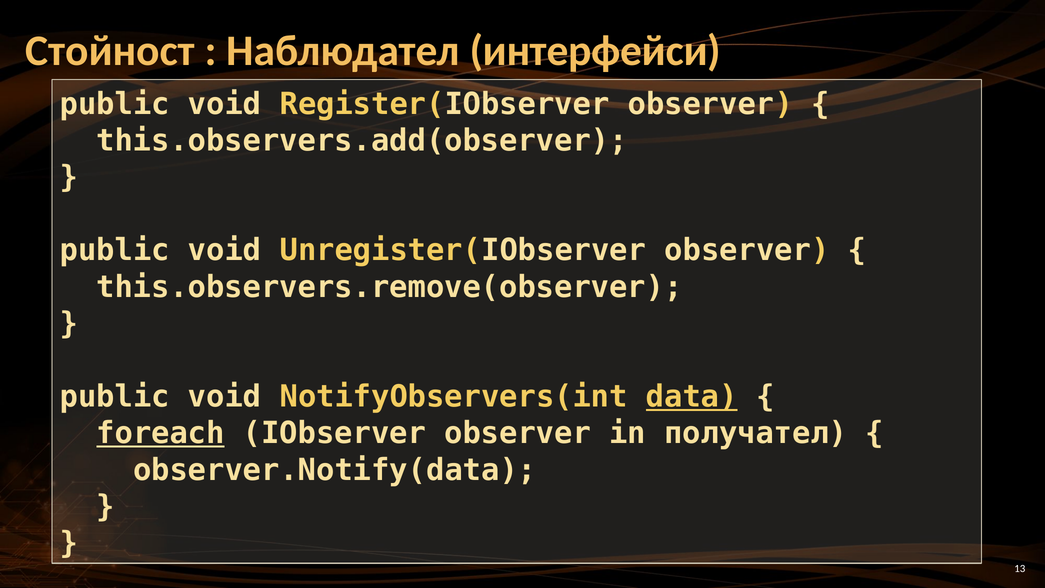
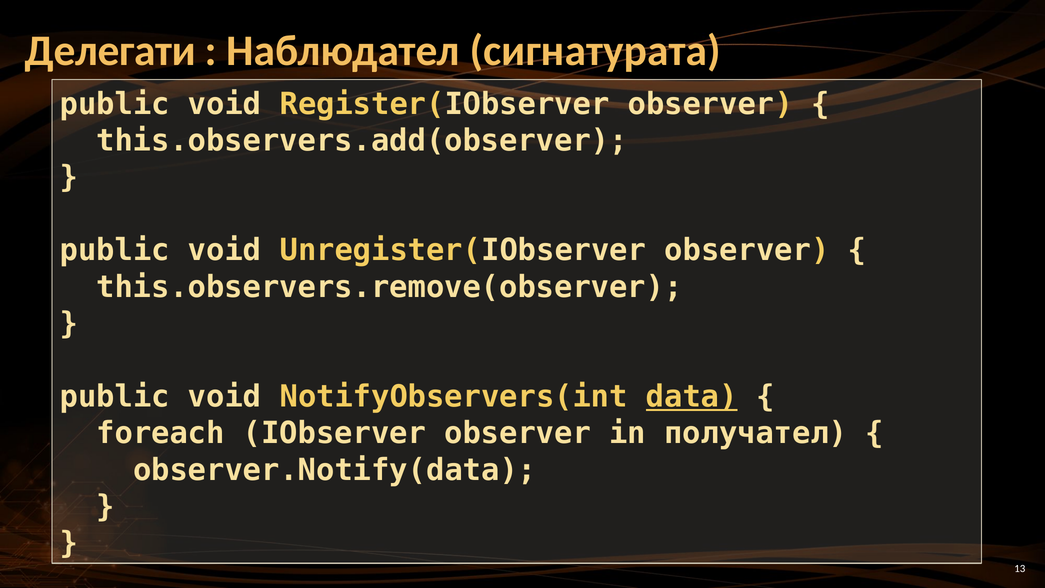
Стойност: Стойност -> Делегати (110, 51)
интерфейси: интерфейси -> сигнатурата (595, 51)
foreach underline: present -> none (160, 433)
